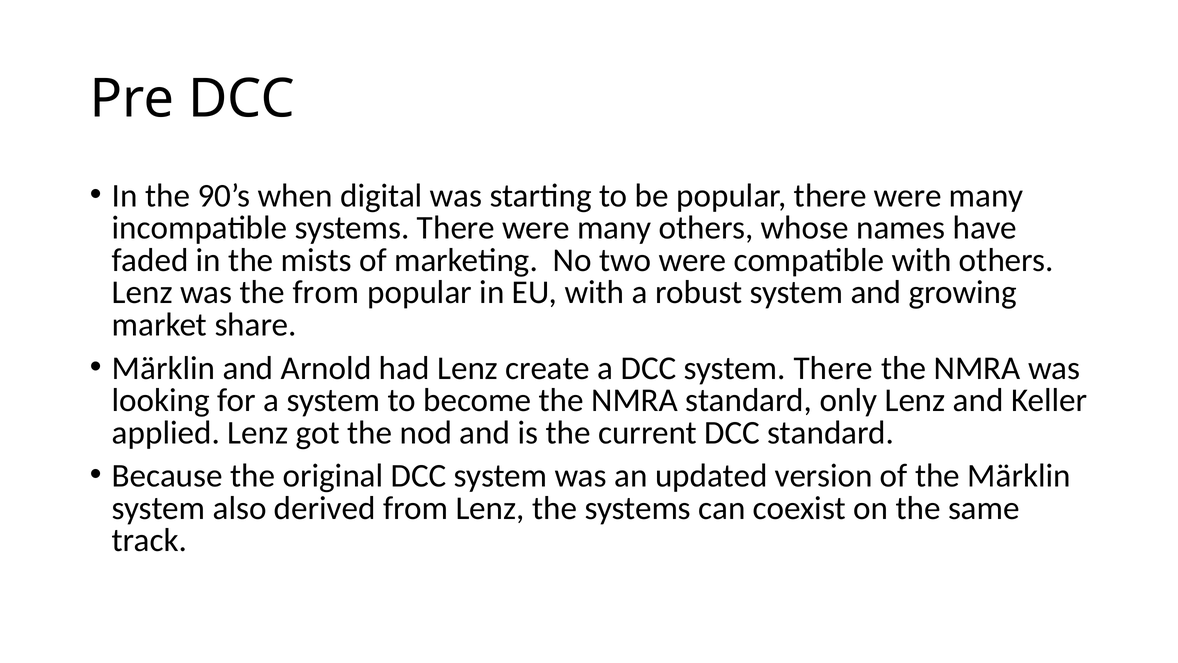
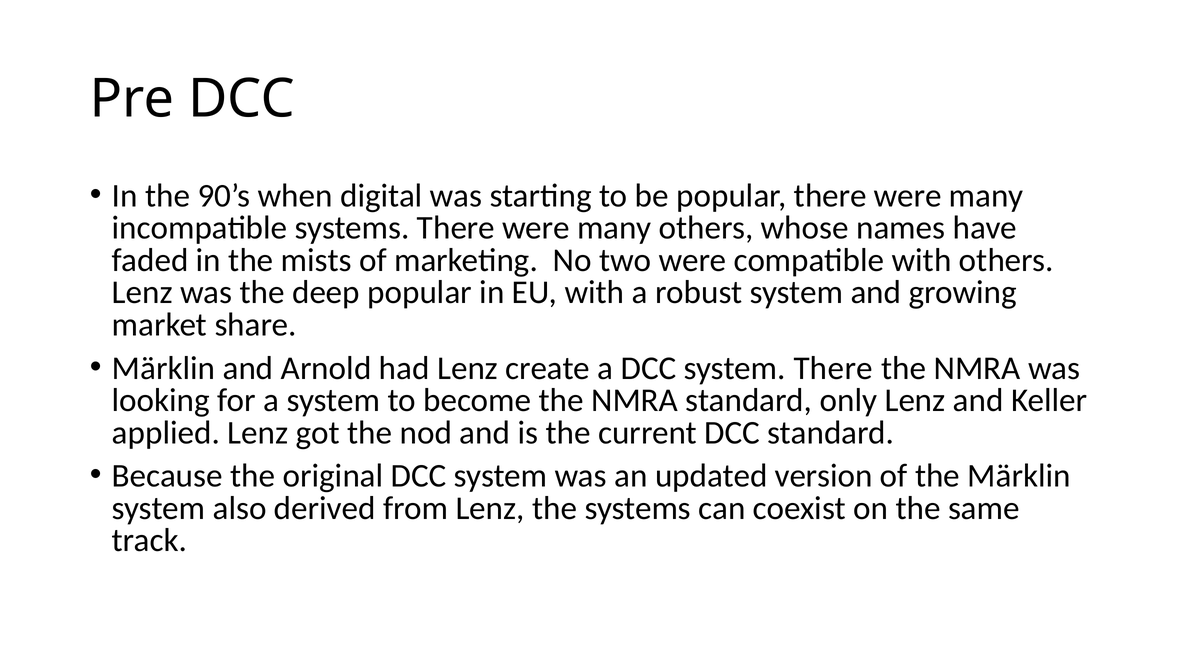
the from: from -> deep (326, 292)
